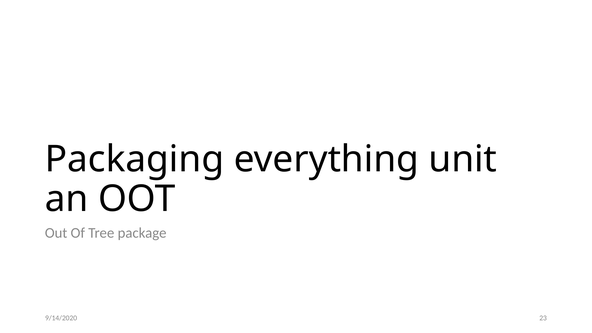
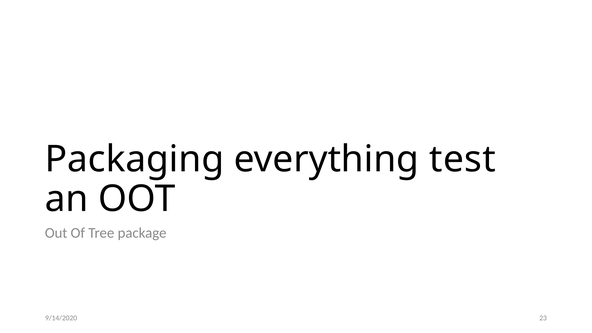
unit: unit -> test (463, 159)
